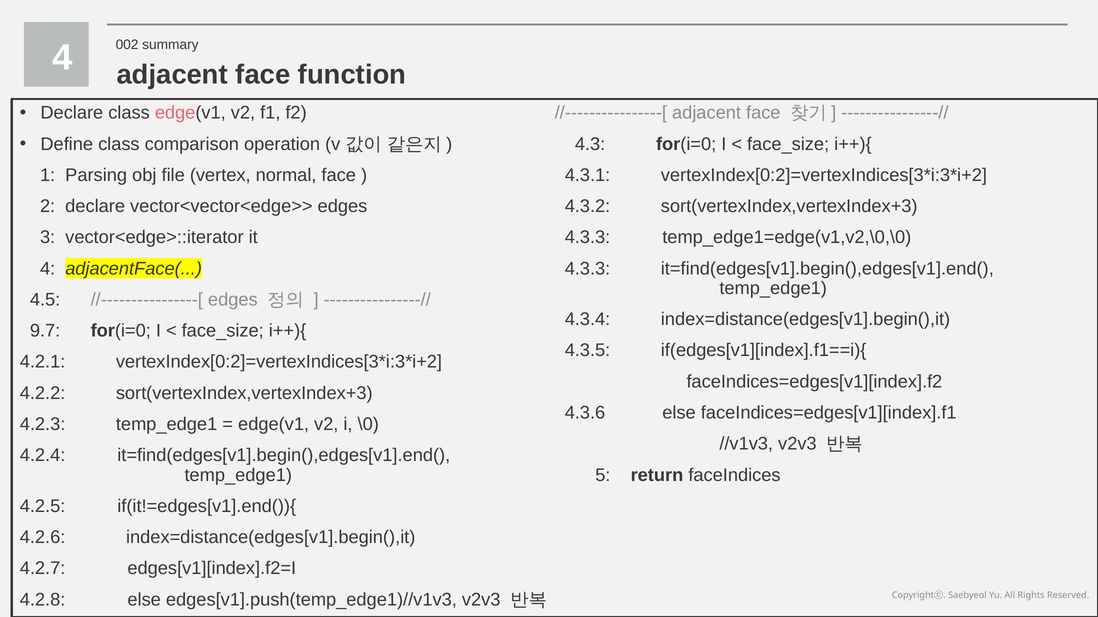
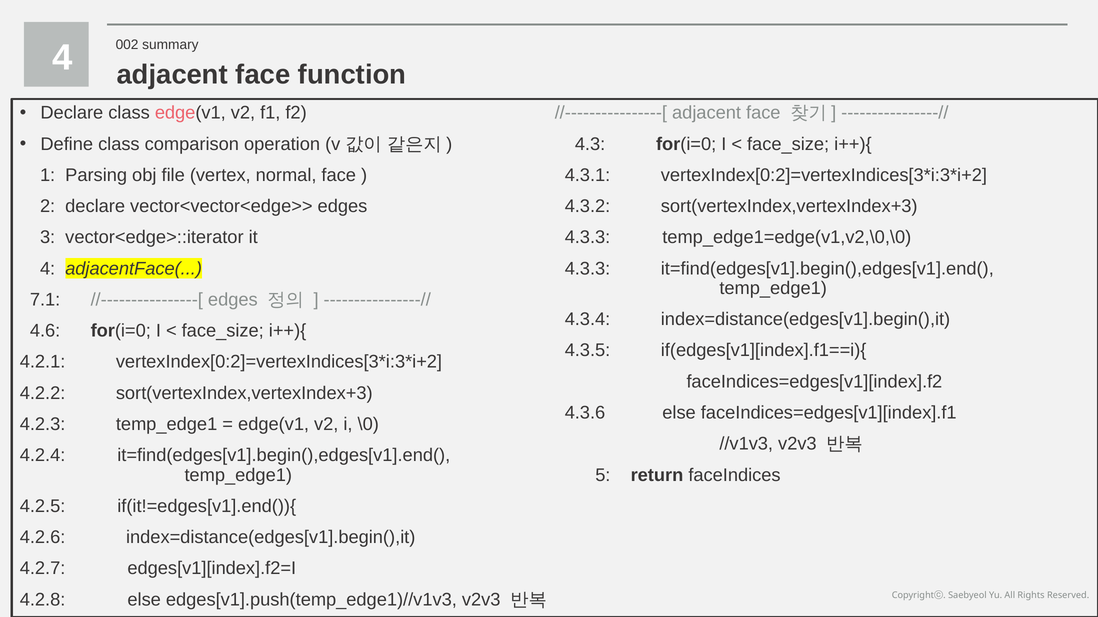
4.5: 4.5 -> 7.1 (45, 300)
9.7: 9.7 -> 4.6 (45, 331)
